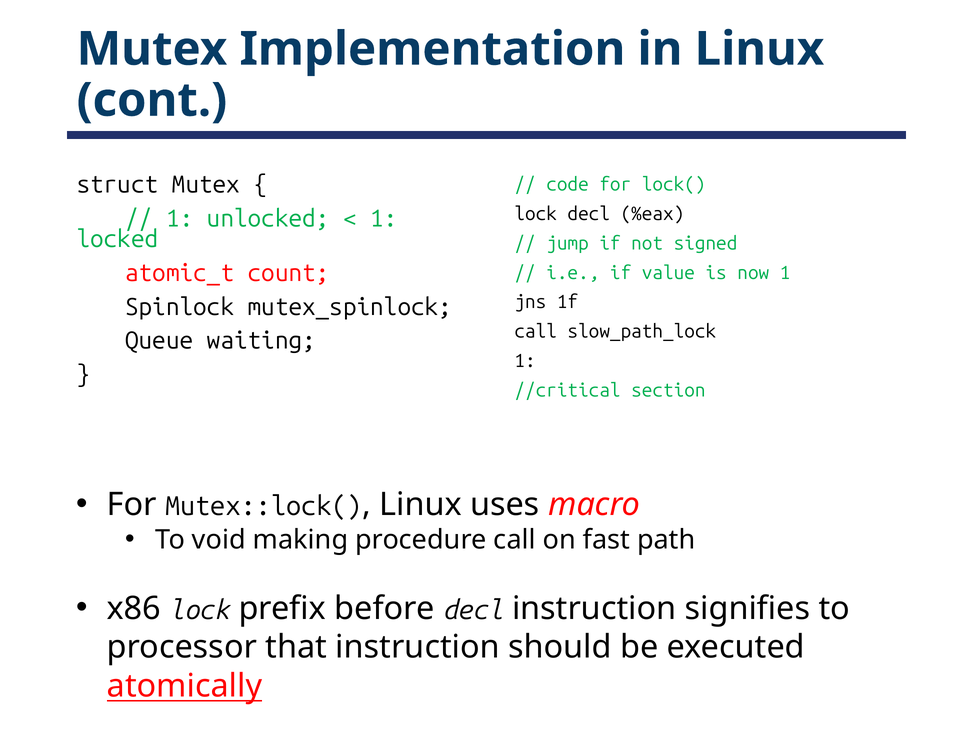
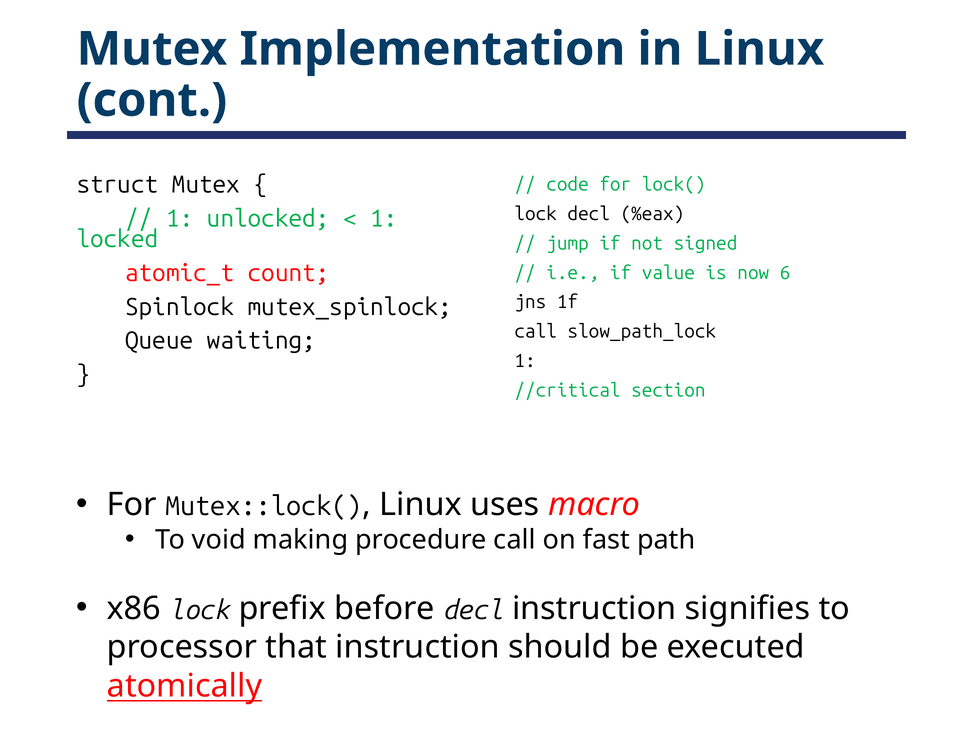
now 1: 1 -> 6 (785, 273)
